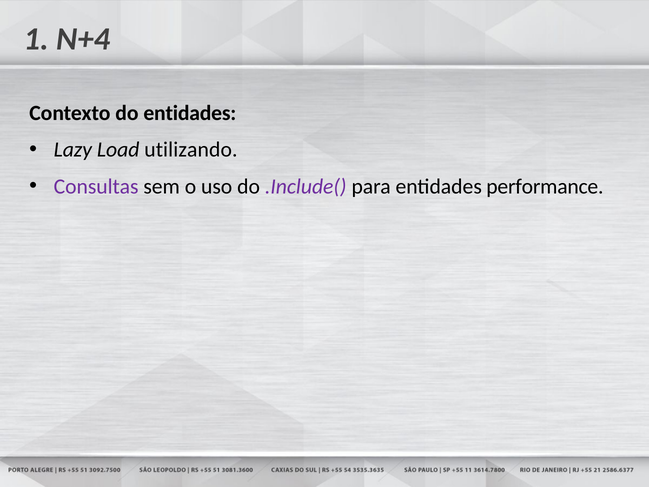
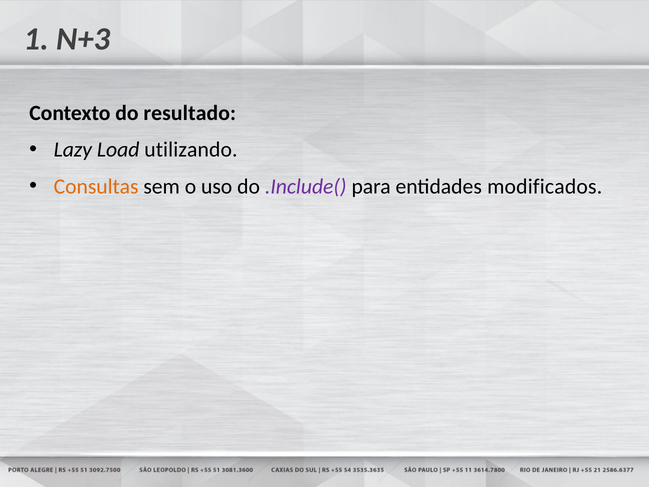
N+4: N+4 -> N+3 (83, 39)
do entidades: entidades -> resultado (190, 113)
Consultas colour: purple -> orange (96, 186)
performance: performance -> modificados (545, 186)
